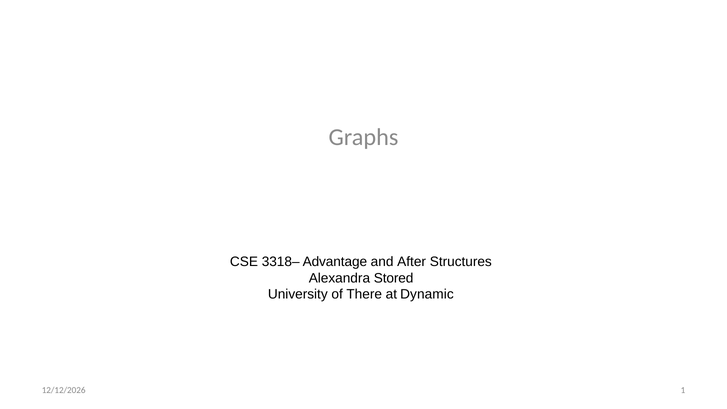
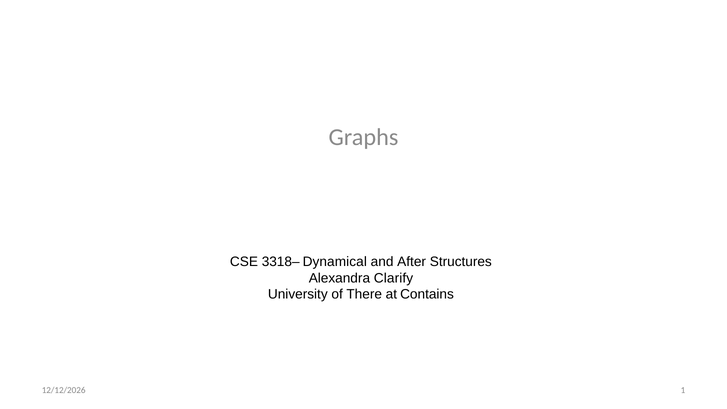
Advantage: Advantage -> Dynamical (335, 262)
Stored: Stored -> Clarify (393, 278)
Dynamic: Dynamic -> Contains (427, 294)
